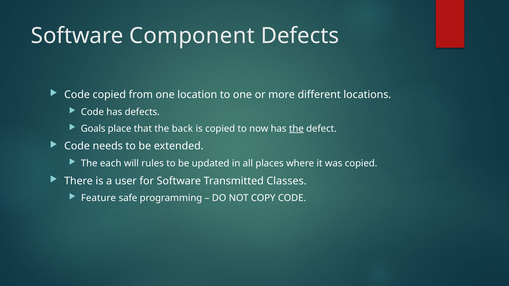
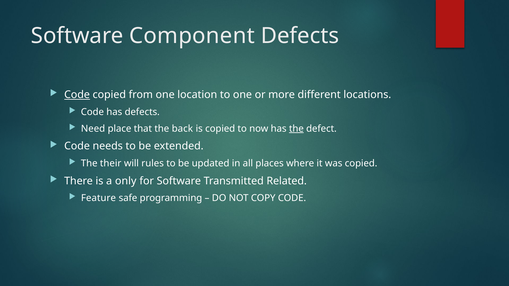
Code underline: none -> present (77, 95)
Goals: Goals -> Need (93, 129)
each: each -> their (111, 164)
user: user -> only (126, 181)
Classes: Classes -> Related (287, 181)
